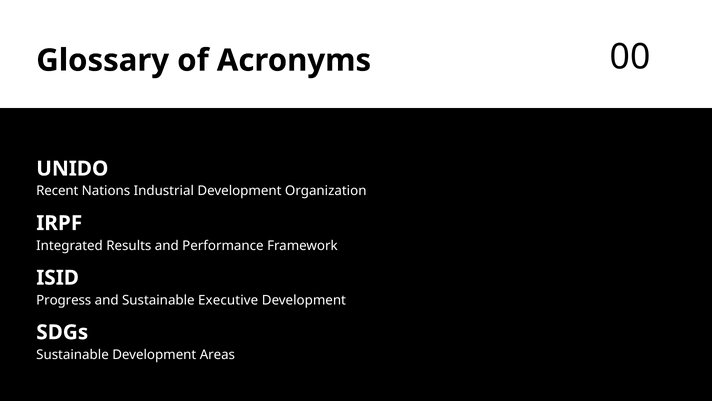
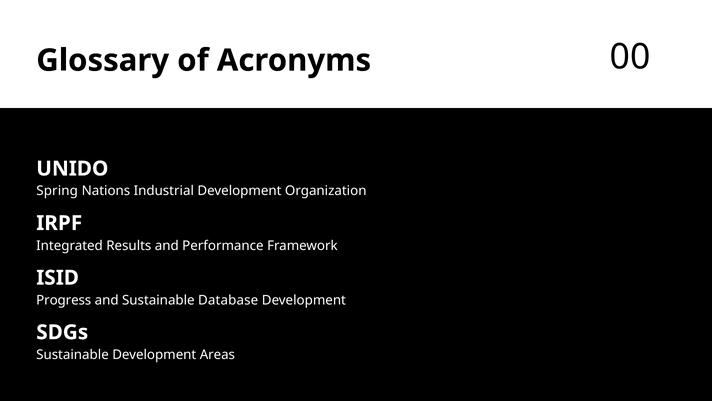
Recent: Recent -> Spring (57, 191)
Executive: Executive -> Database (228, 300)
